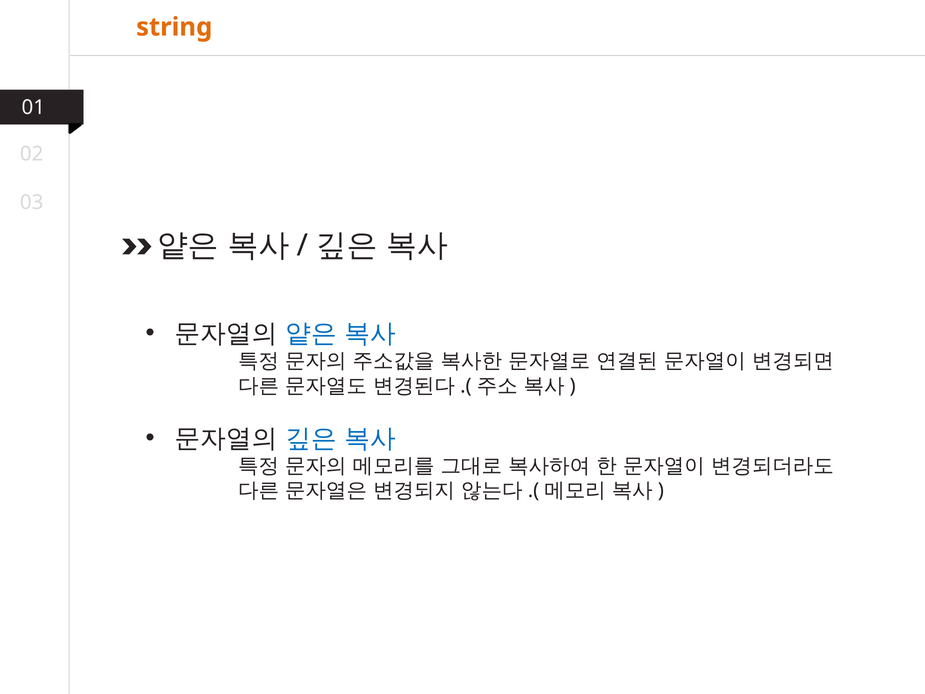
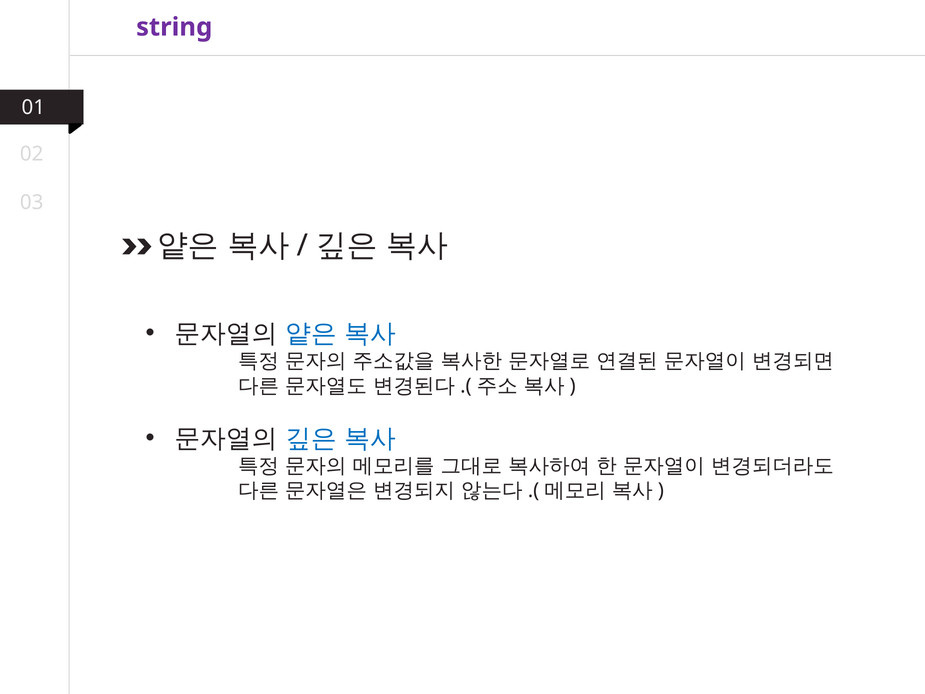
string colour: orange -> purple (174, 27)
